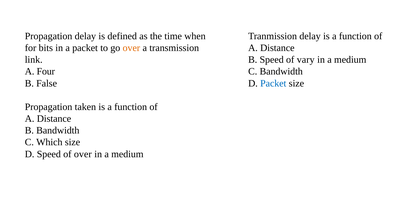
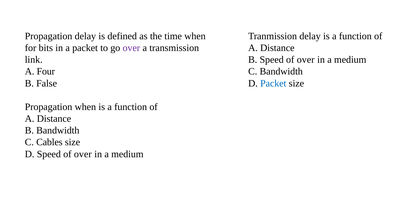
over colour: orange -> purple (131, 48)
B Speed of vary: vary -> over (306, 60)
Propagation taken: taken -> when (85, 107)
Which: Which -> Cables (49, 142)
